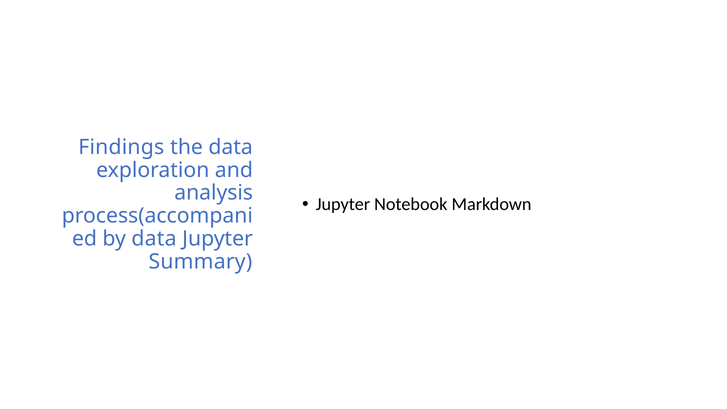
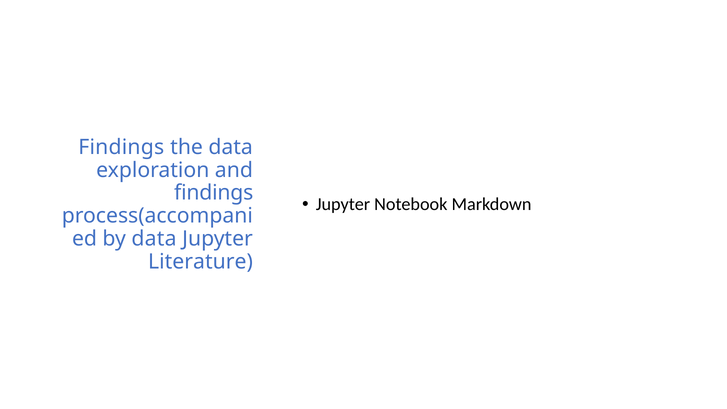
analysis: analysis -> findings (214, 193)
Summary: Summary -> Literature (200, 261)
